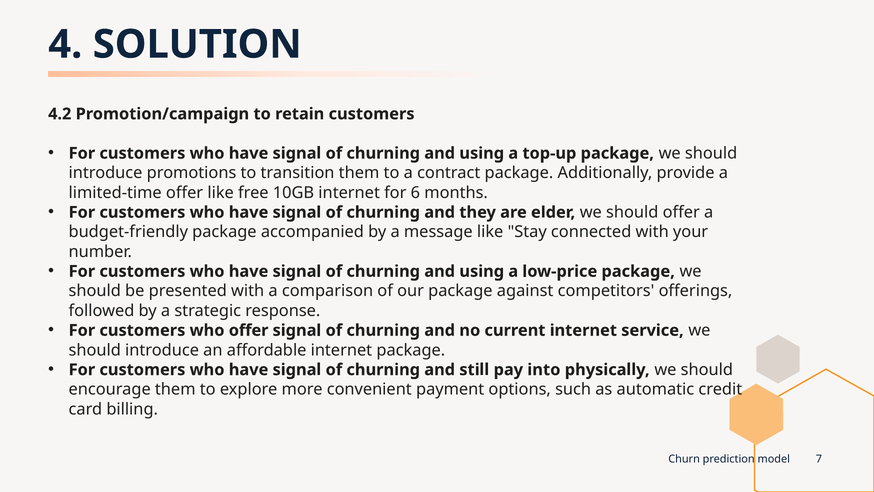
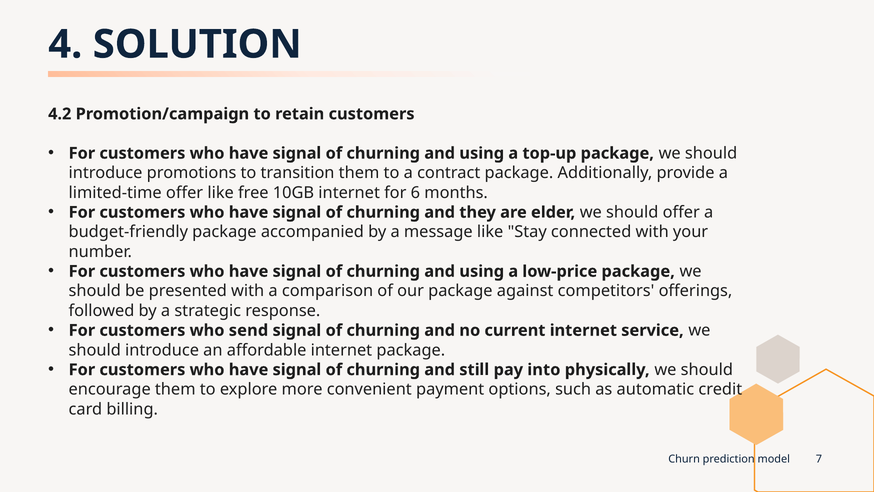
who offer: offer -> send (248, 330)
